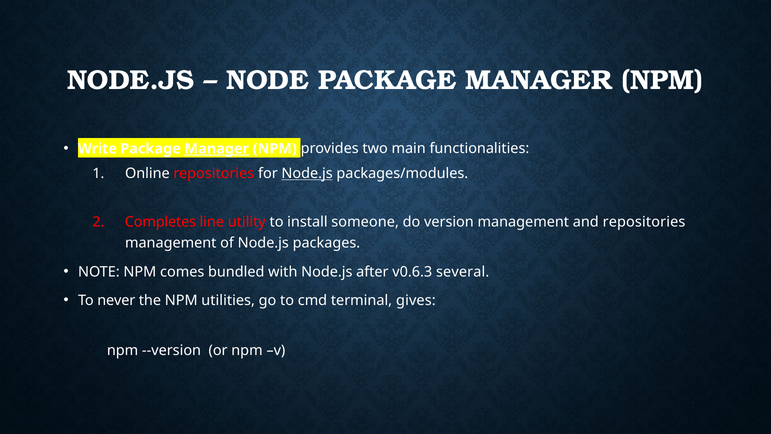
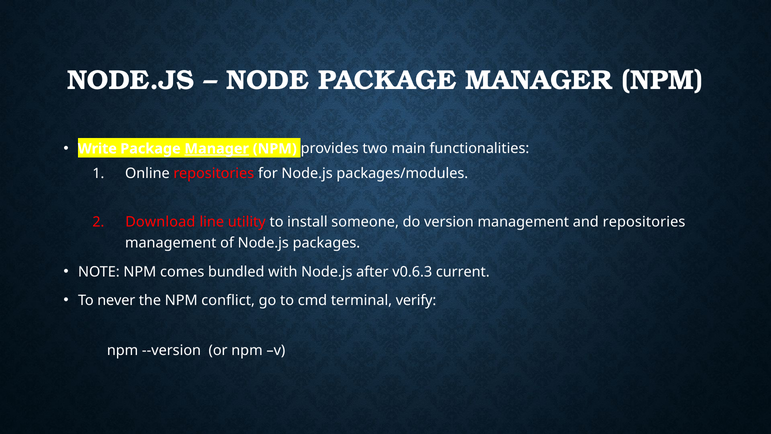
Node.js underline: present -> none (307, 173)
Completes: Completes -> Download (160, 222)
several: several -> current (463, 272)
utilities: utilities -> conflict (228, 300)
gives: gives -> verify (416, 300)
